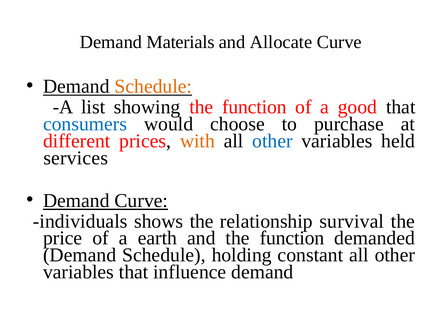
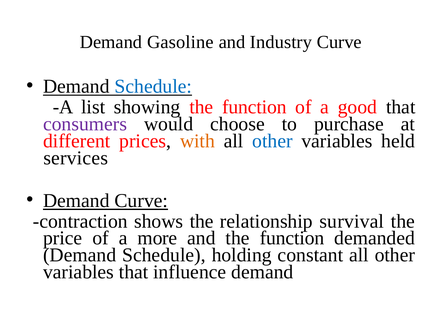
Materials: Materials -> Gasoline (180, 42)
Allocate: Allocate -> Industry (281, 42)
Schedule colour: orange -> blue (153, 87)
consumers colour: blue -> purple (85, 124)
individuals: individuals -> contraction (80, 222)
earth: earth -> more (157, 239)
